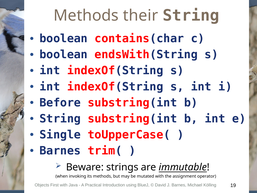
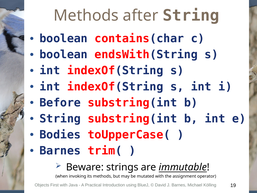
their: their -> after (141, 16)
Single: Single -> Bodies (60, 135)
